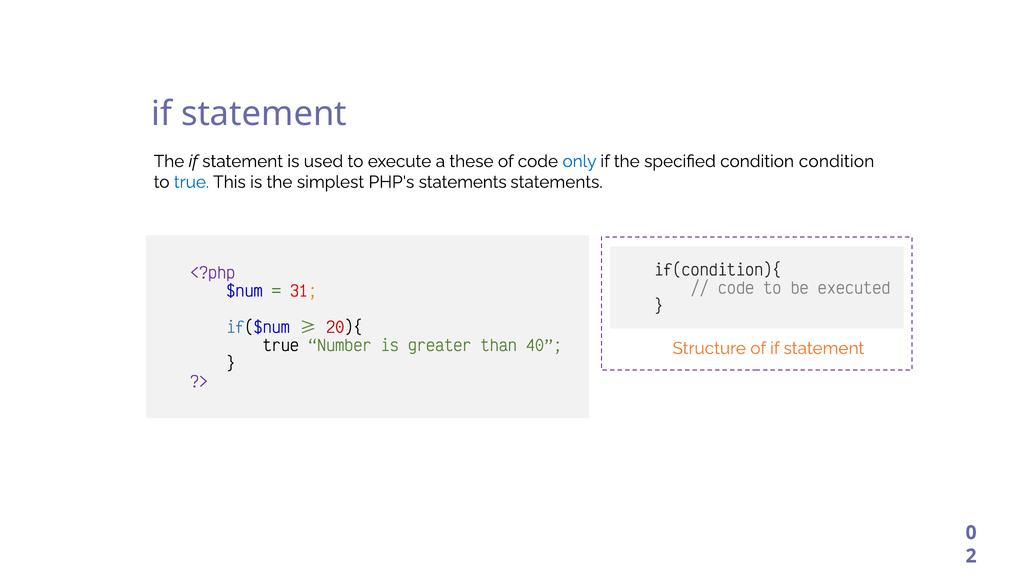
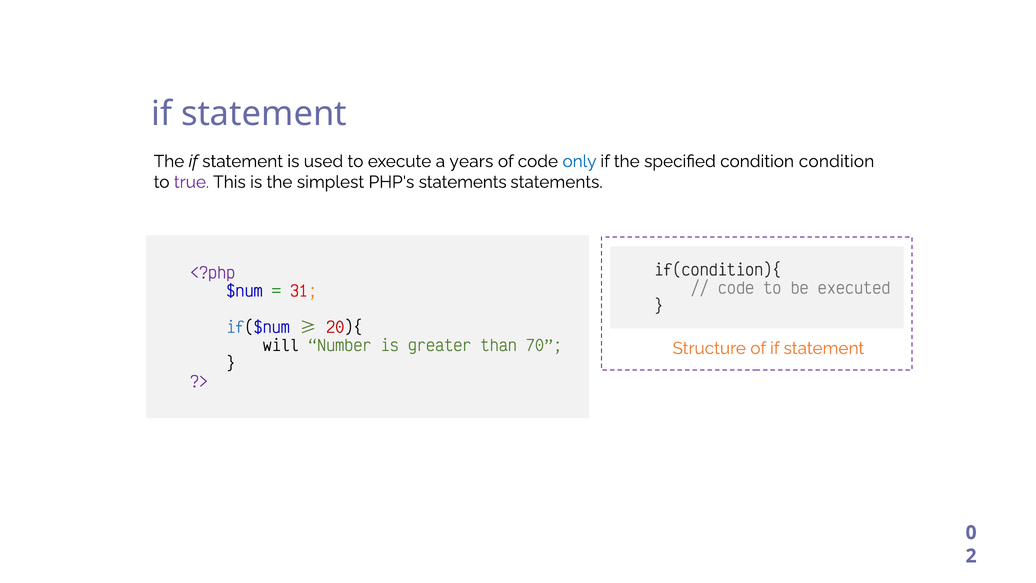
these: these -> years (471, 161)
true colour: blue -> purple (192, 182)
true: true -> will (281, 346)
40: 40 -> 70 (544, 346)
